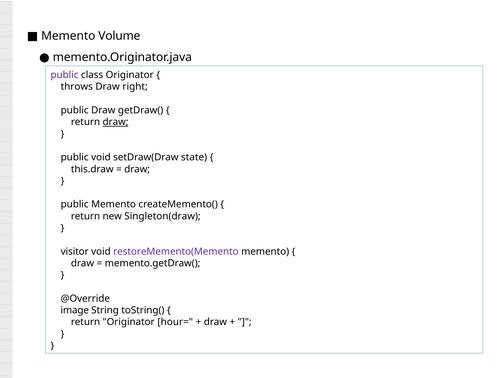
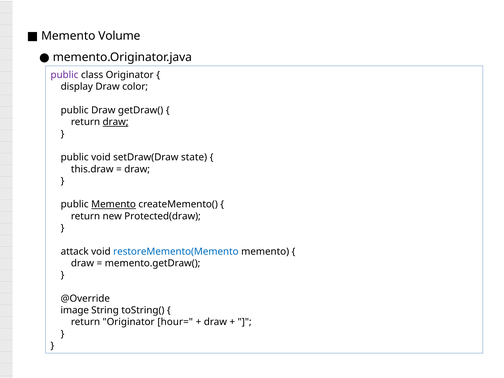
throws: throws -> display (77, 87)
right: right -> color (135, 87)
Memento underline: none -> present (114, 204)
Singleton(draw: Singleton(draw -> Protected(draw (163, 216)
visitor: visitor -> attack (75, 251)
restoreMemento(Memento colour: purple -> blue (176, 251)
